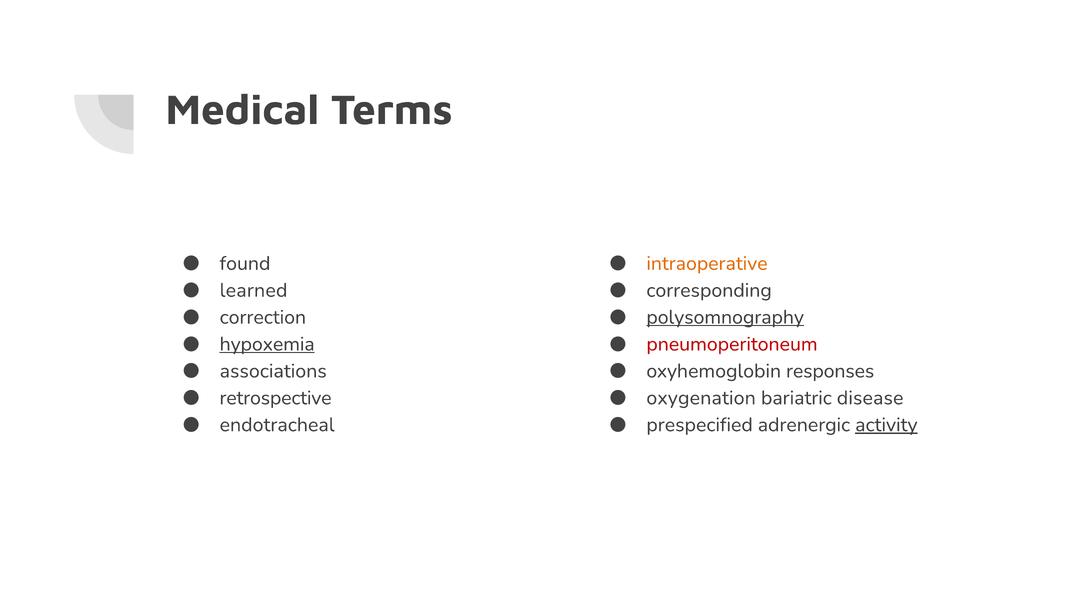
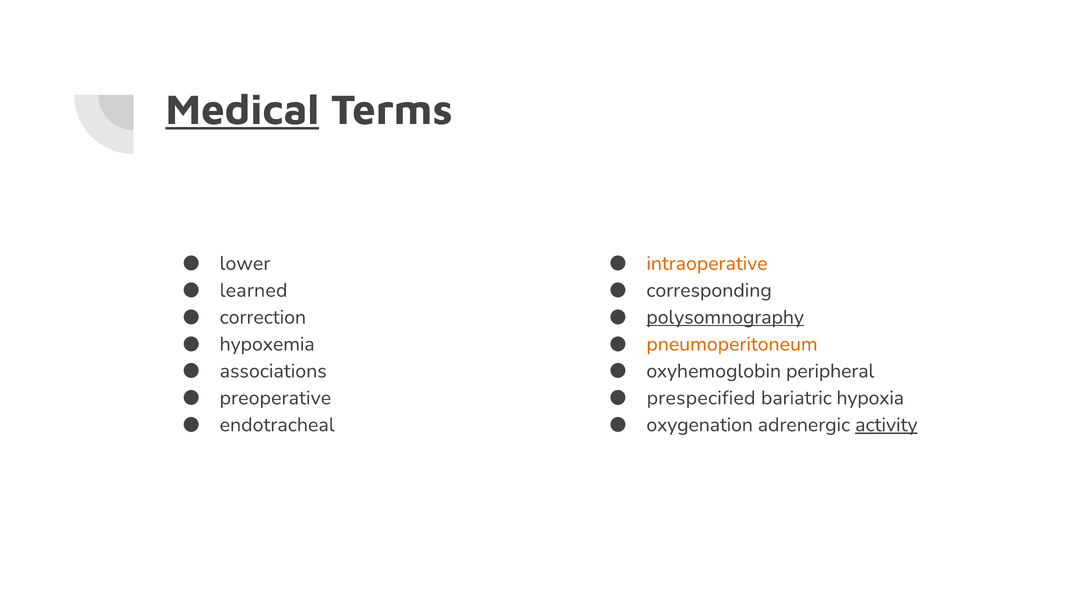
Medical underline: none -> present (242, 110)
found: found -> lower (245, 263)
hypoxemia underline: present -> none (267, 344)
pneumoperitoneum colour: red -> orange (732, 344)
responses: responses -> peripheral (830, 371)
retrospective: retrospective -> preoperative (275, 398)
oxygenation: oxygenation -> prespecified (701, 398)
disease: disease -> hypoxia (870, 398)
prespecified: prespecified -> oxygenation (700, 425)
